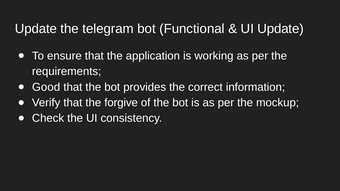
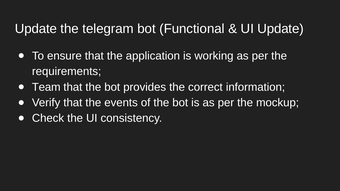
Good: Good -> Team (46, 87)
forgive: forgive -> events (121, 103)
